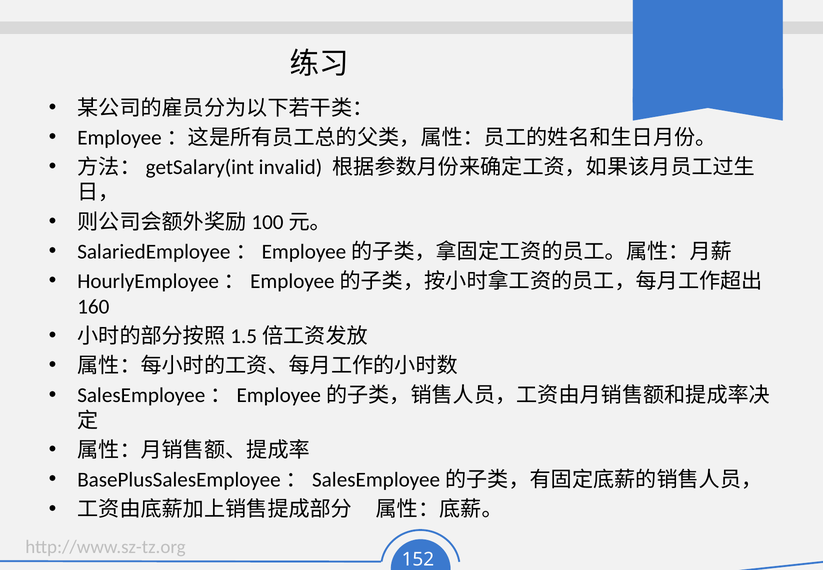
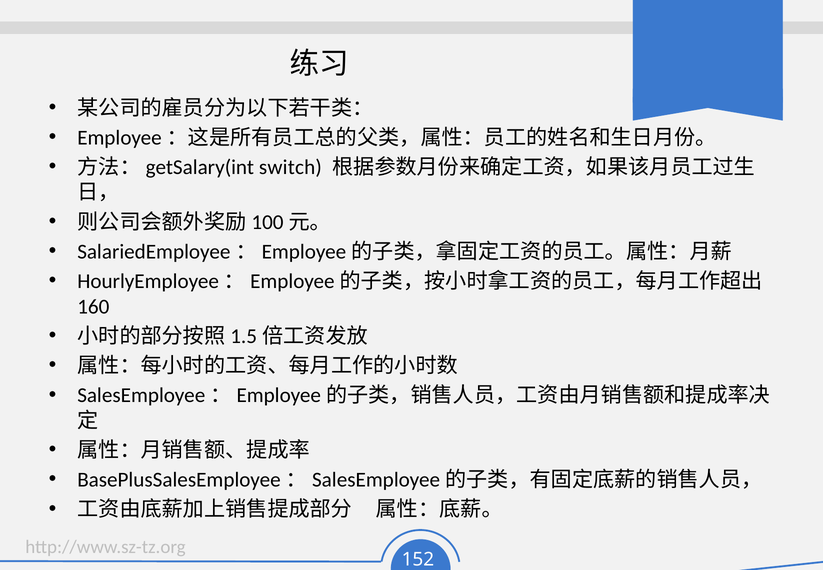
invalid: invalid -> switch (290, 167)
